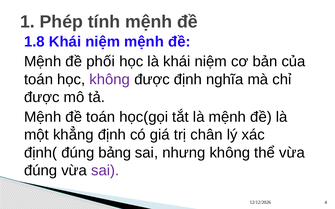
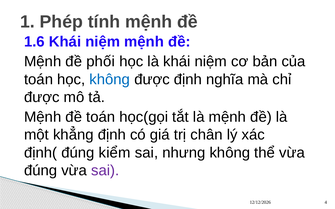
1.8: 1.8 -> 1.6 (34, 42)
không colour: purple -> blue (110, 80)
bảng: bảng -> kiểm (115, 153)
